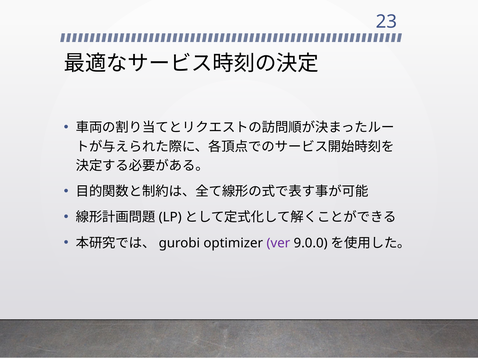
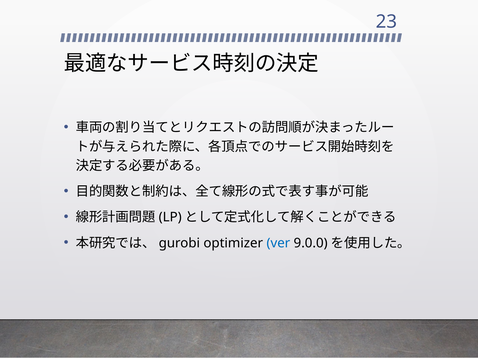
ver colour: purple -> blue (278, 243)
